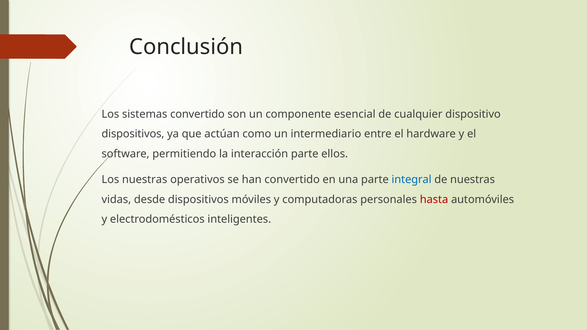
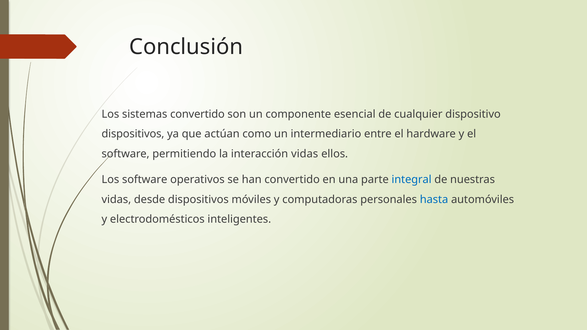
interacción parte: parte -> vidas (305, 154)
Los nuestras: nuestras -> software (145, 180)
hasta colour: red -> blue (434, 200)
